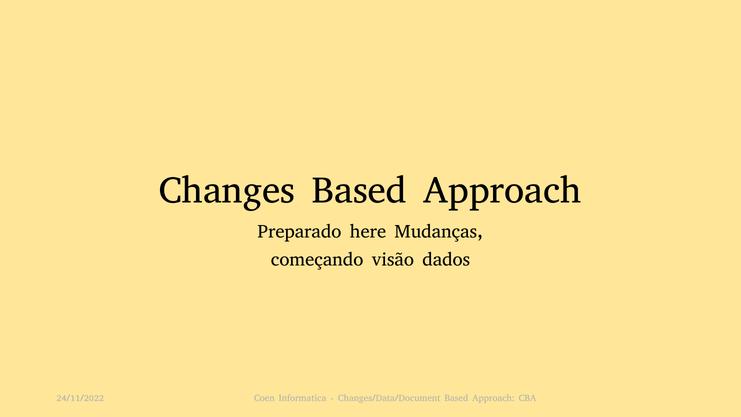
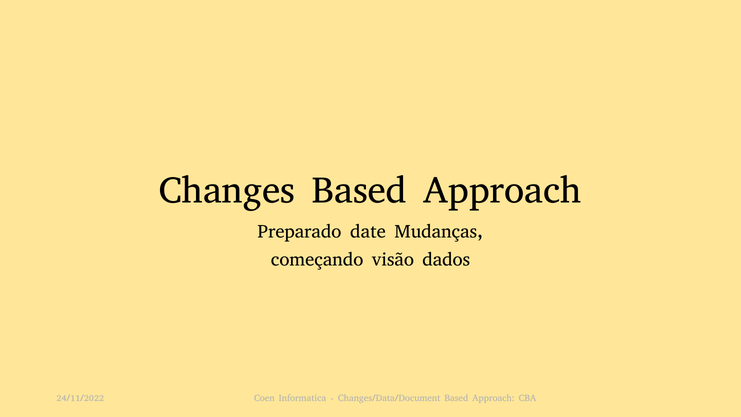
here: here -> date (368, 232)
